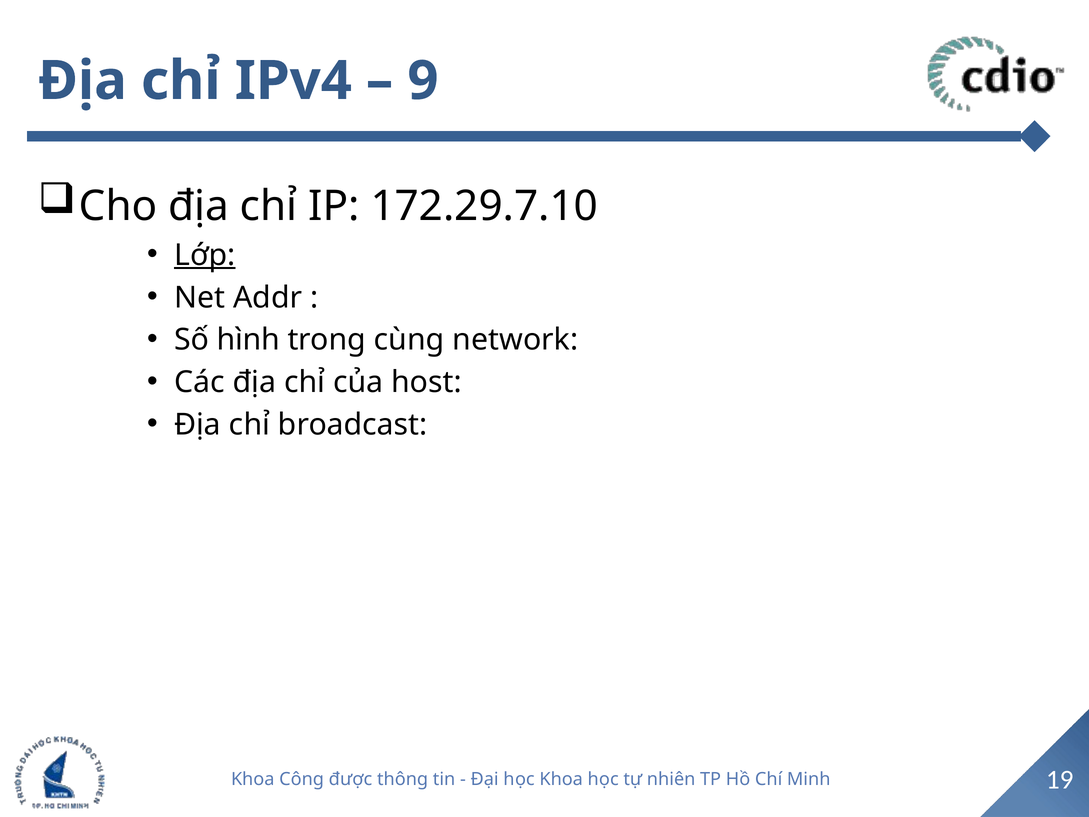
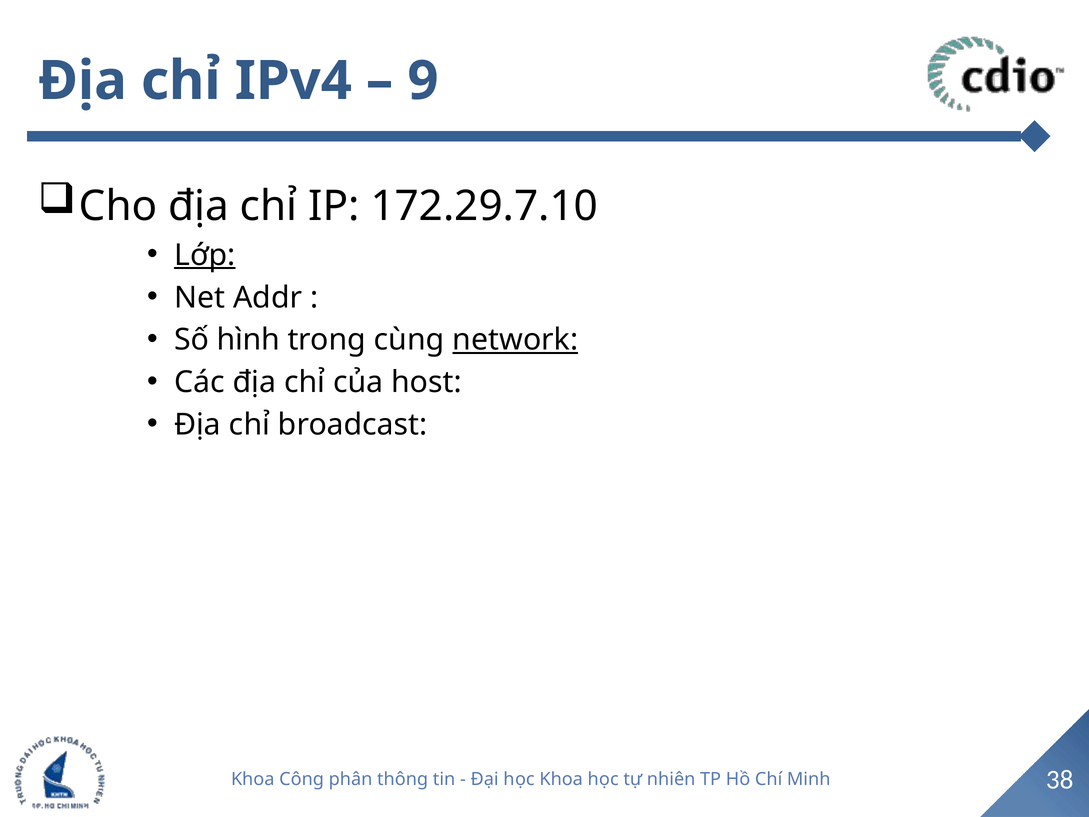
network underline: none -> present (515, 340)
được: được -> phân (351, 779)
19: 19 -> 38 (1060, 780)
